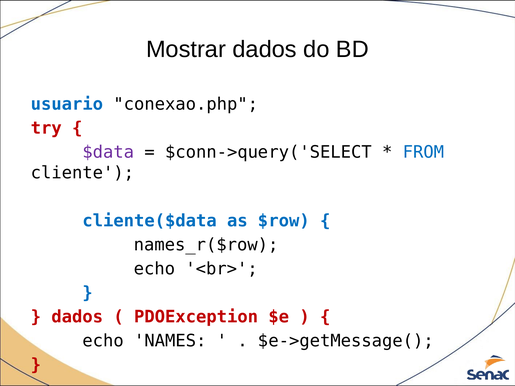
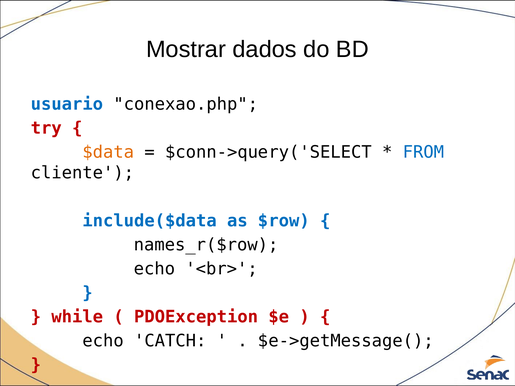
$data colour: purple -> orange (108, 152)
cliente($data: cliente($data -> include($data (150, 221)
dados: dados -> while (77, 317)
NAMES: NAMES -> CATCH (170, 341)
